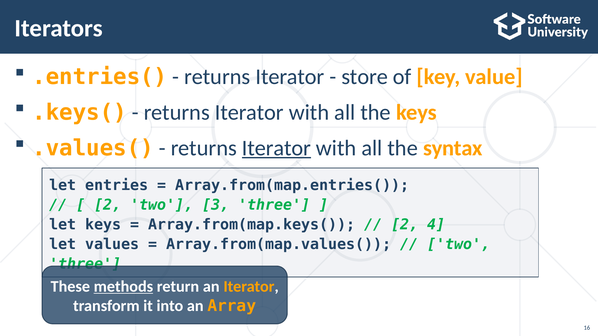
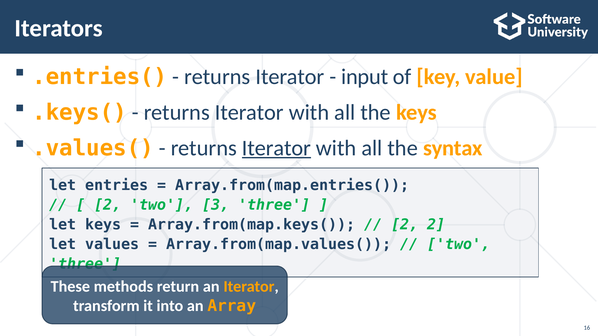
store: store -> input (365, 77)
2 4: 4 -> 2 (436, 225)
methods underline: present -> none (123, 287)
